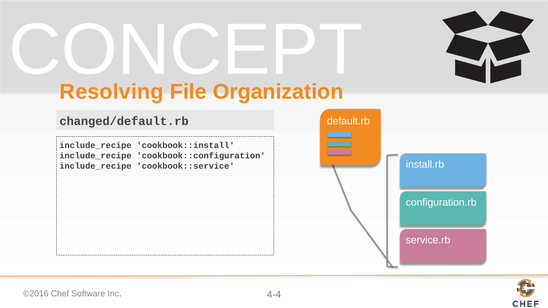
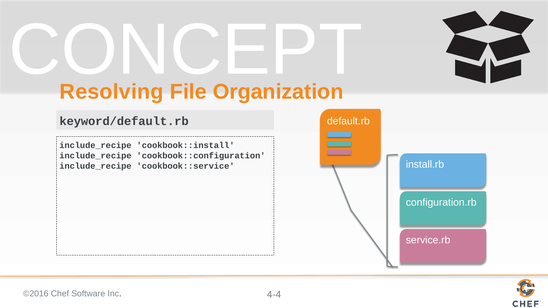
changed/default.rb: changed/default.rb -> keyword/default.rb (124, 121)
